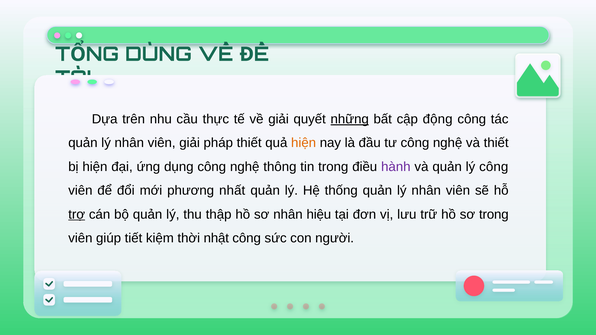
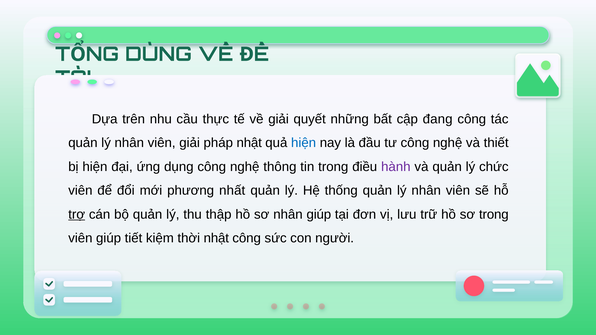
những underline: present -> none (350, 119)
động: động -> đang (438, 119)
pháp thiết: thiết -> nhật (249, 143)
hiện colour: orange -> blue (304, 143)
lý công: công -> chức (494, 167)
nhân hiệu: hiệu -> giúp (319, 215)
